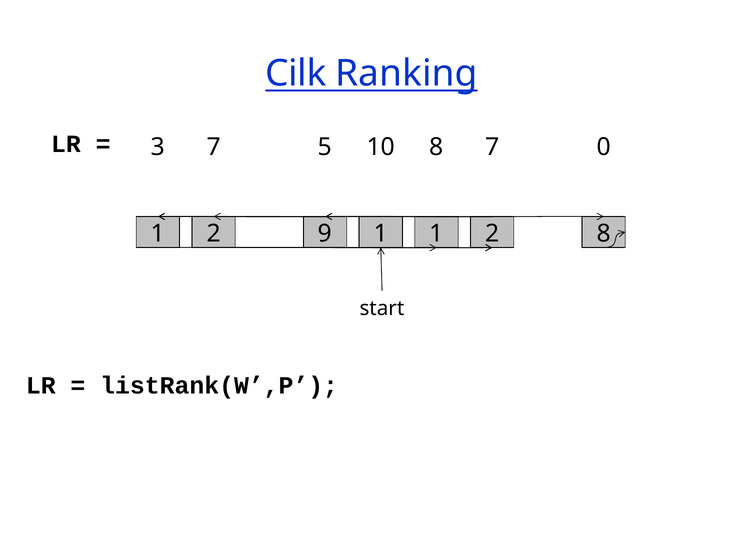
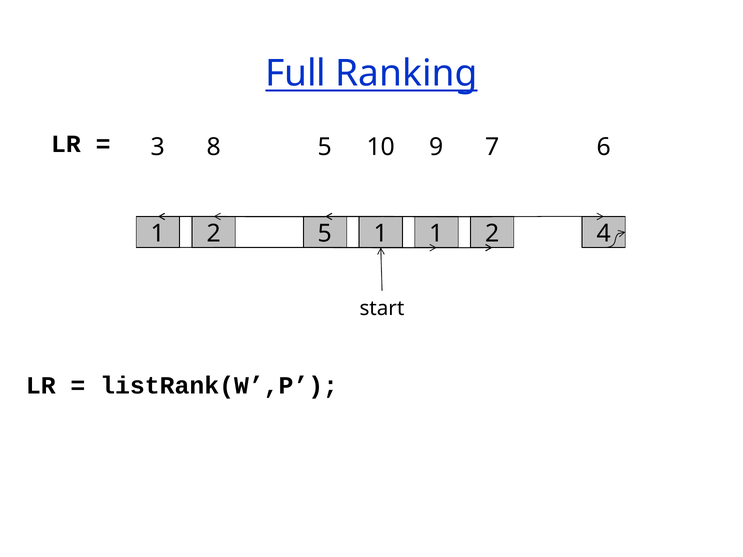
Cilk: Cilk -> Full (296, 74)
3 7: 7 -> 8 (214, 147)
10 8: 8 -> 9 (437, 147)
0: 0 -> 6 (604, 147)
2 9: 9 -> 5 (325, 234)
8: 8 -> 4 (604, 234)
